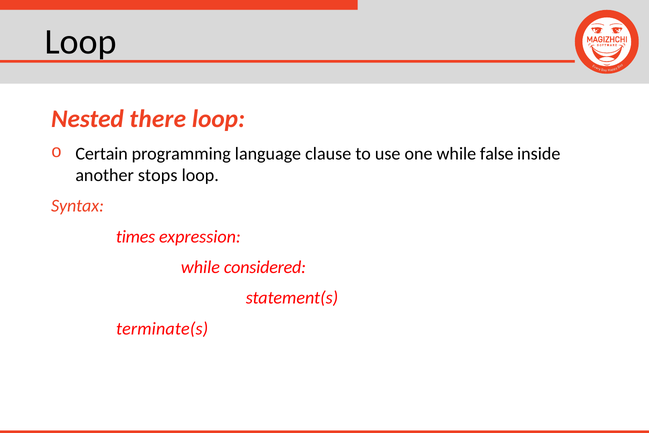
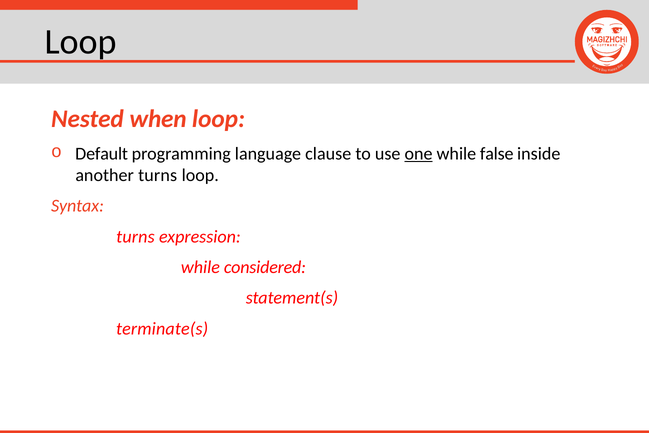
there: there -> when (158, 119)
Certain: Certain -> Default (102, 153)
one underline: none -> present (419, 153)
another stops: stops -> turns (158, 175)
times: times -> turns (135, 236)
